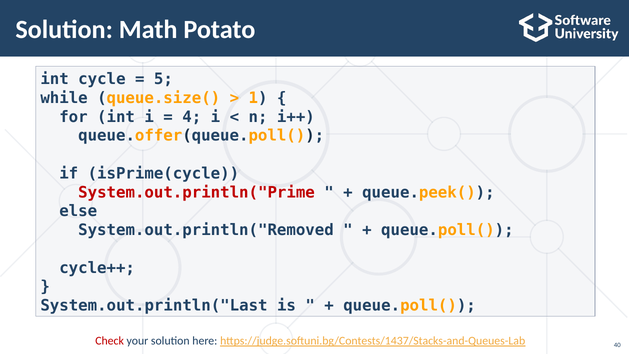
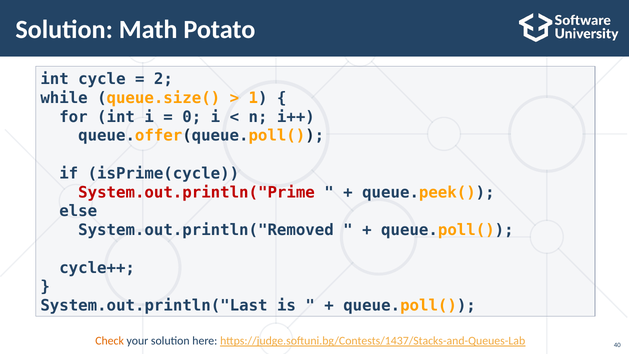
5: 5 -> 2 (163, 79)
4: 4 -> 0 (192, 117)
Check colour: red -> orange (110, 341)
